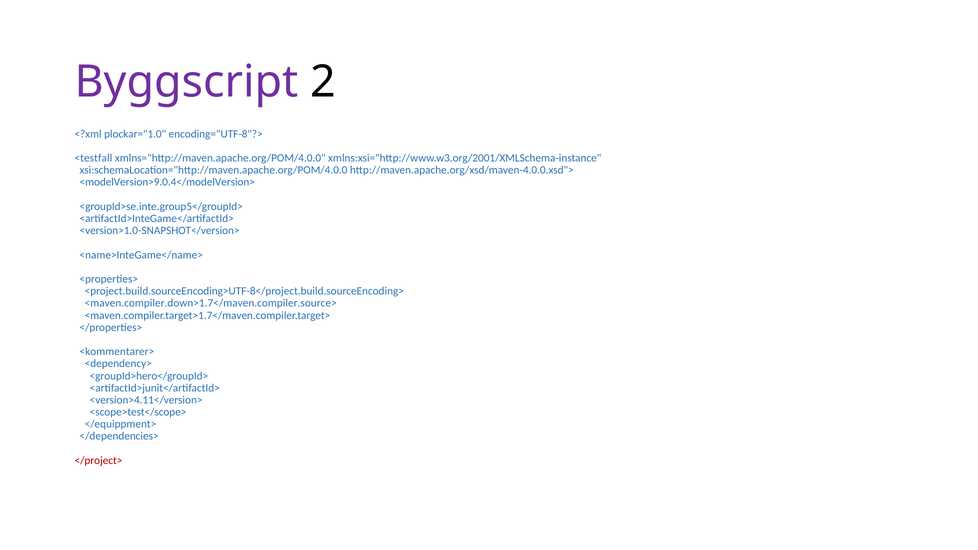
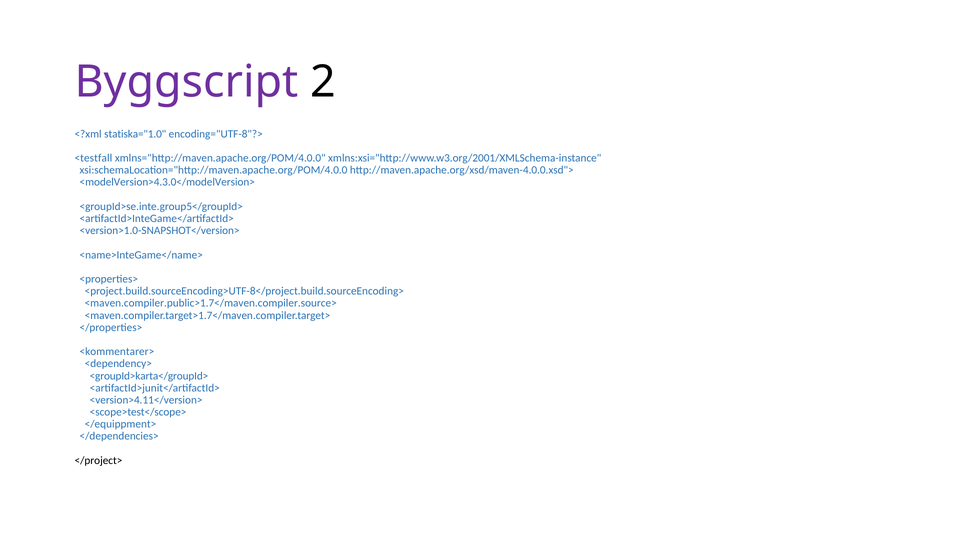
plockar="1.0: plockar="1.0 -> statiska="1.0 (135, 134)
<modelVersion>9.0.4</modelVersion>: <modelVersion>9.0.4</modelVersion> -> <modelVersion>4.3.0</modelVersion> (167, 182)
<maven.compiler.down>1.7</maven.compiler.source>: <maven.compiler.down>1.7</maven.compiler.source> -> <maven.compiler.public>1.7</maven.compiler.source> (211, 303)
<groupId>hero</groupId>: <groupId>hero</groupId> -> <groupId>karta</groupId> (149, 376)
</project> colour: red -> black (98, 461)
